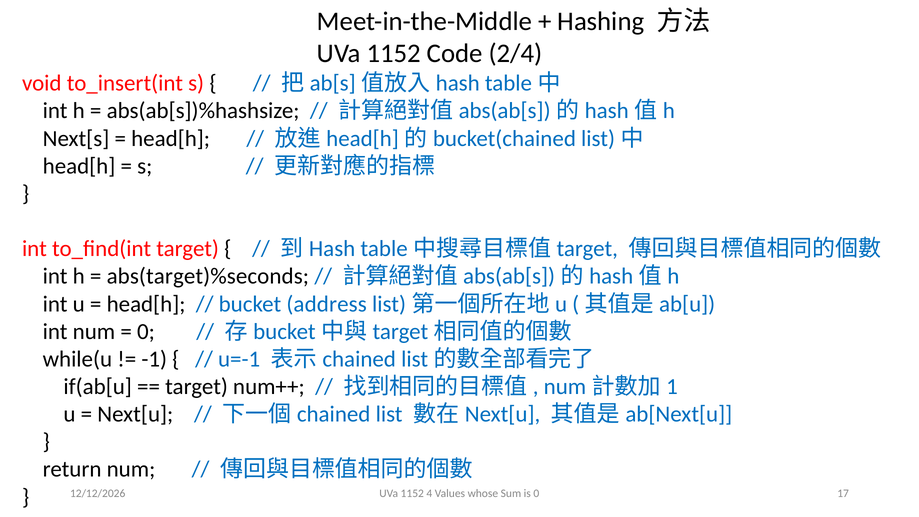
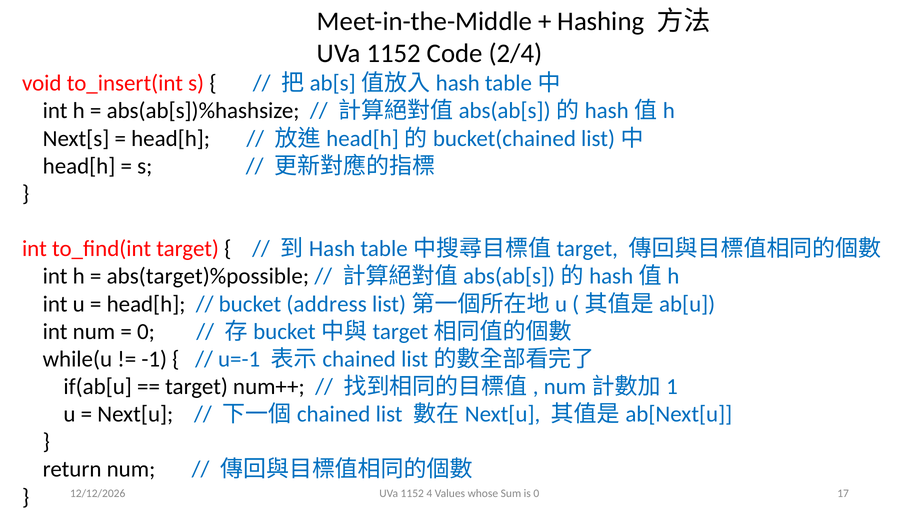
abs(target)%seconds: abs(target)%seconds -> abs(target)%possible (208, 276)
